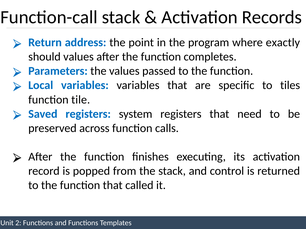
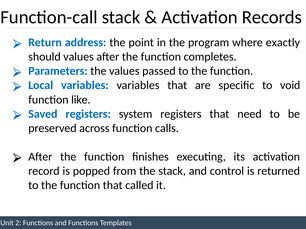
tiles: tiles -> void (290, 86)
tile: tile -> like (81, 100)
